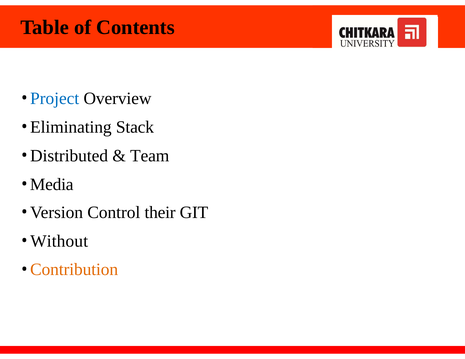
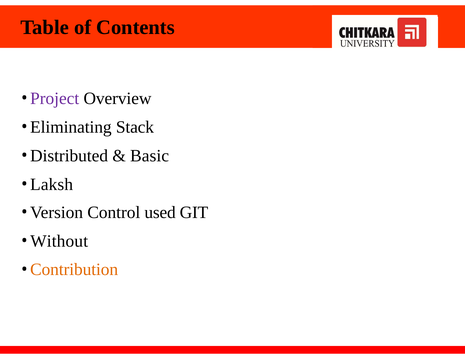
Project colour: blue -> purple (55, 99)
Team: Team -> Basic (150, 156)
Media: Media -> Laksh (52, 185)
their: their -> used (160, 213)
